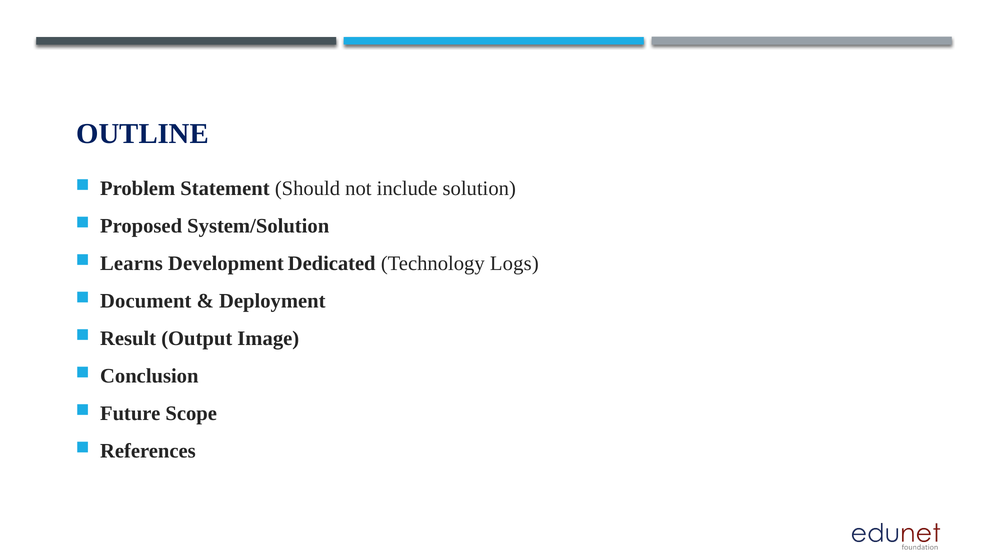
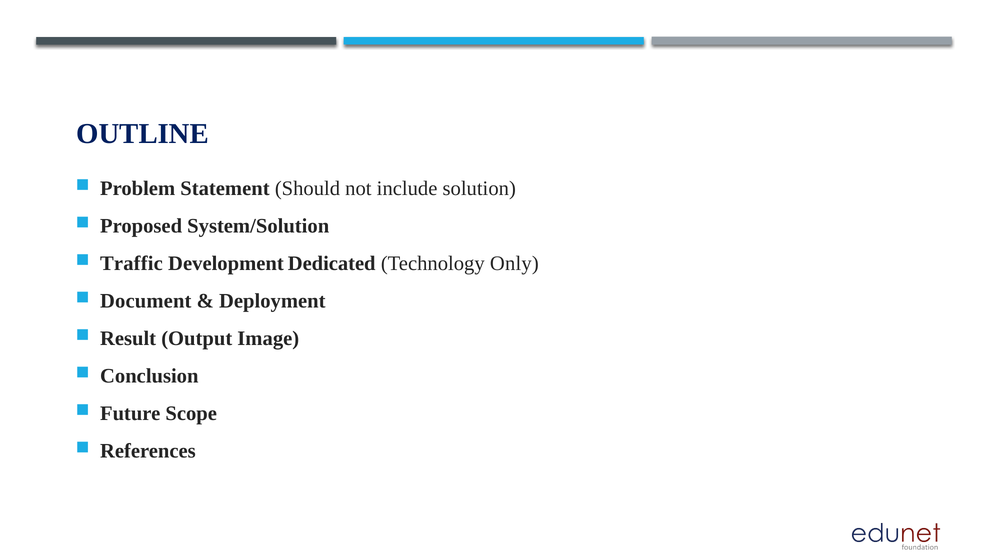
Learns: Learns -> Traffic (131, 264)
Logs: Logs -> Only (514, 264)
